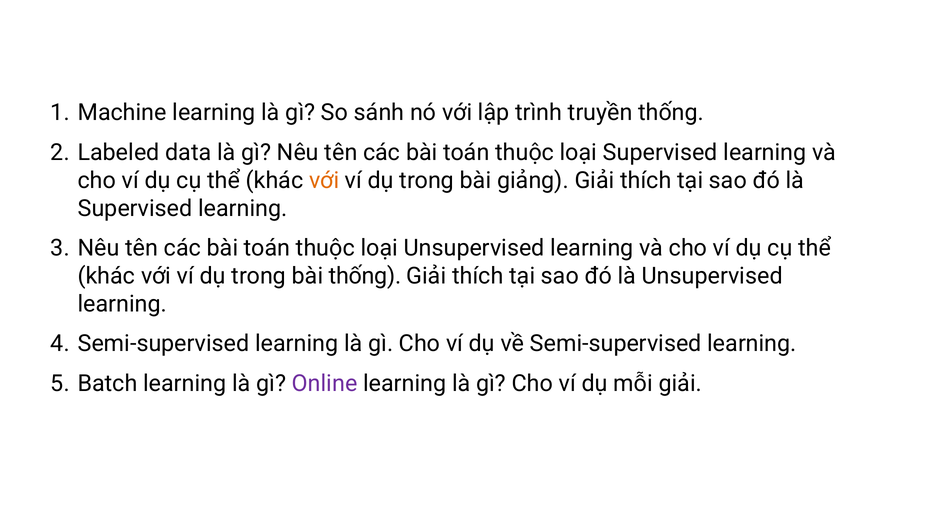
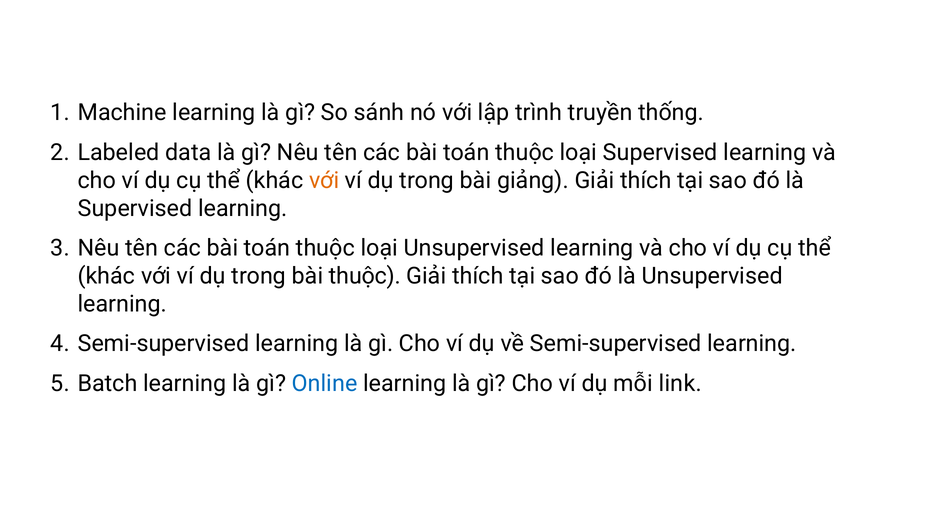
bài thống: thống -> thuộc (365, 276)
Online colour: purple -> blue (325, 383)
mỗi giải: giải -> link (680, 383)
